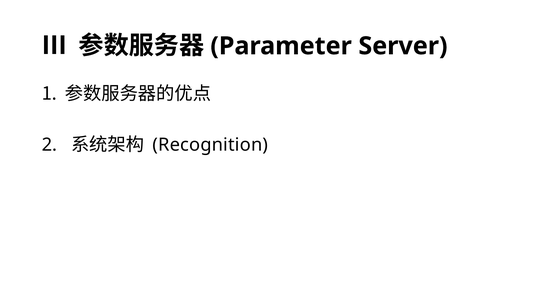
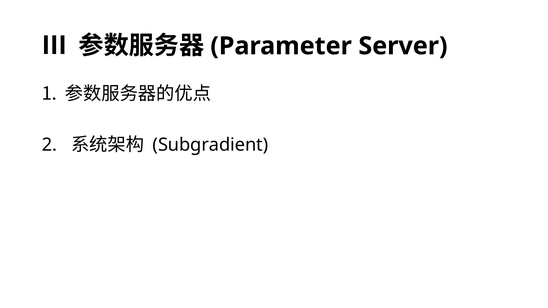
Recognition: Recognition -> Subgradient (210, 145)
